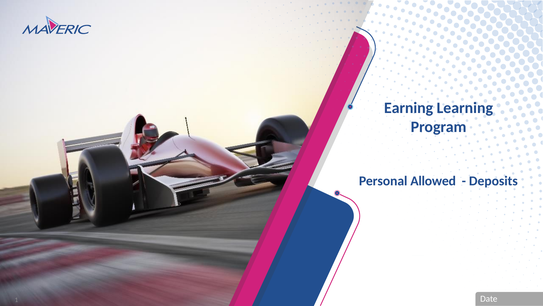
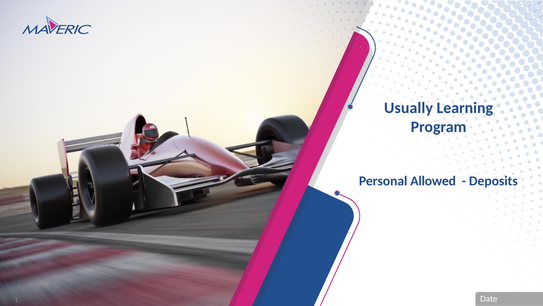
Earning: Earning -> Usually (409, 108)
